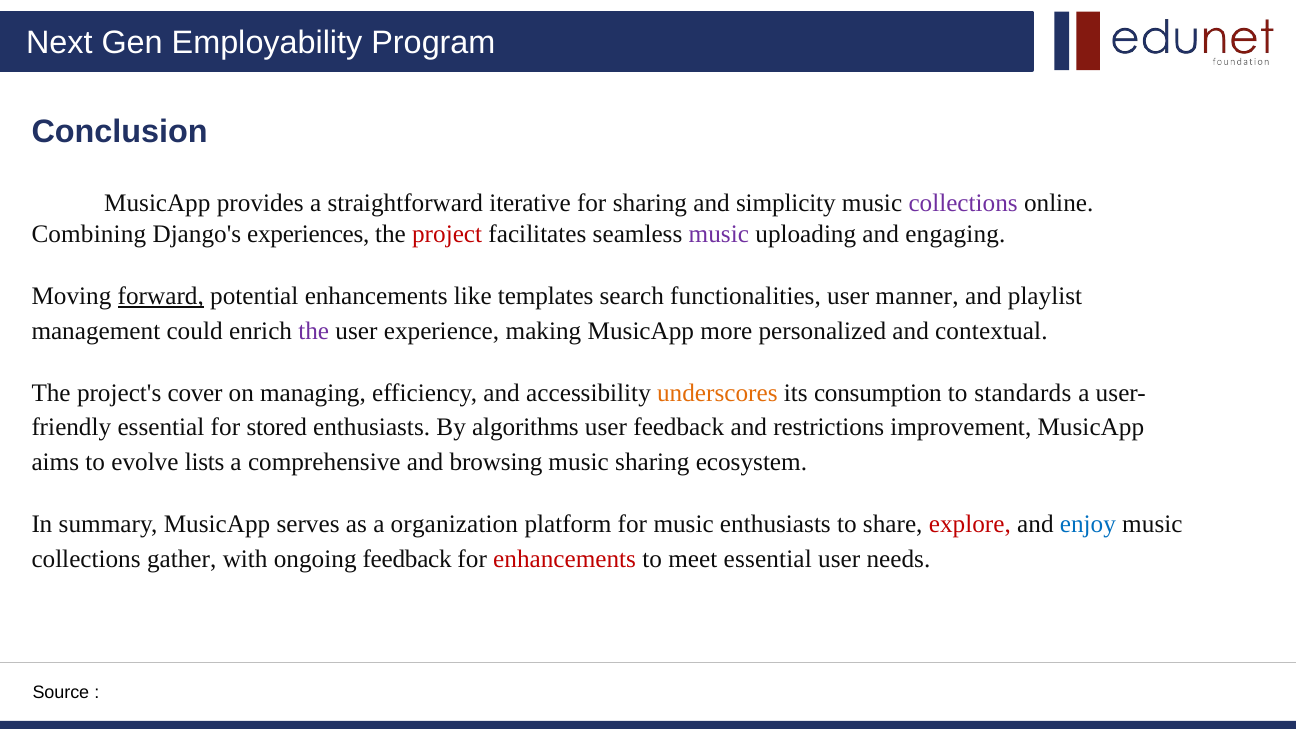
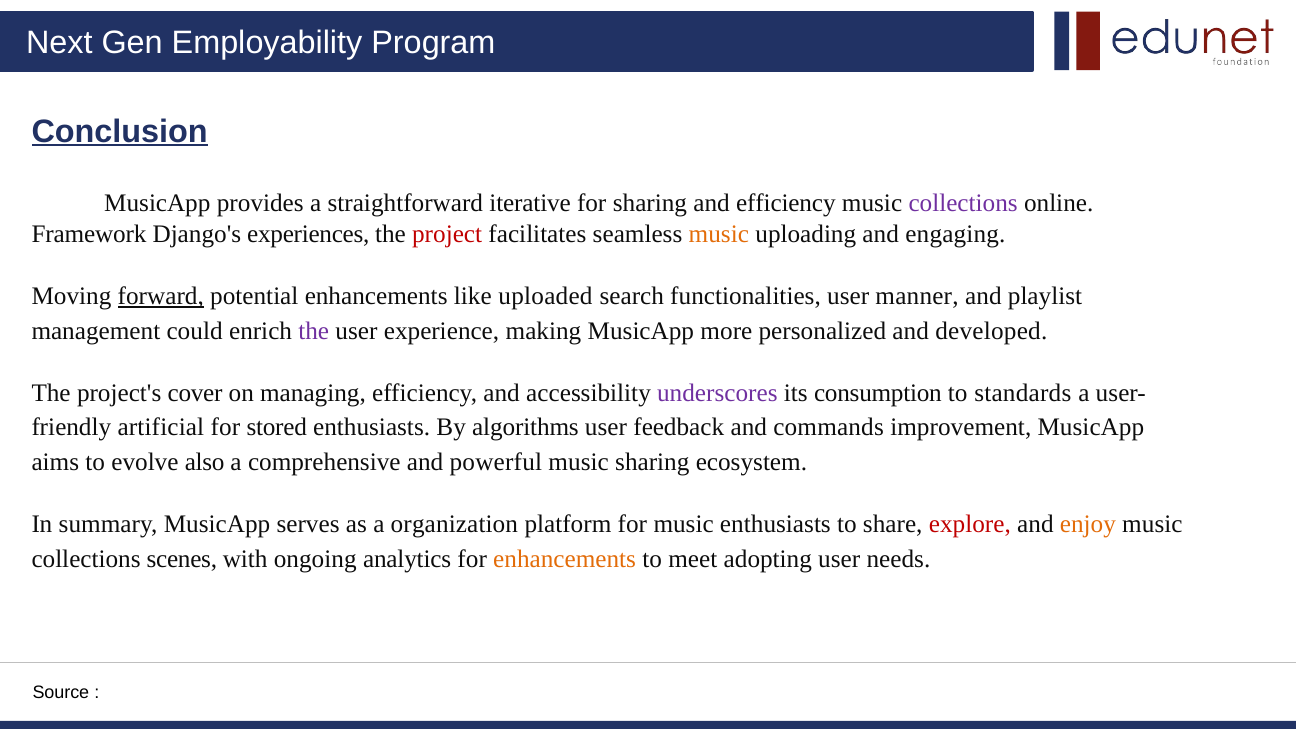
Conclusion underline: none -> present (120, 131)
and simplicity: simplicity -> efficiency (786, 204)
Combining: Combining -> Framework (89, 235)
music colour: purple -> orange (719, 235)
templates: templates -> uploaded (546, 296)
contextual: contextual -> developed (991, 331)
underscores colour: orange -> purple (717, 393)
essential: essential -> artificial (161, 427)
restrictions: restrictions -> commands (829, 427)
lists: lists -> also (205, 462)
browsing: browsing -> powerful (496, 462)
enjoy colour: blue -> orange (1088, 524)
gather: gather -> scenes (182, 559)
ongoing feedback: feedback -> analytics (407, 559)
enhancements colour: red -> orange (565, 559)
meet essential: essential -> adopting (768, 559)
